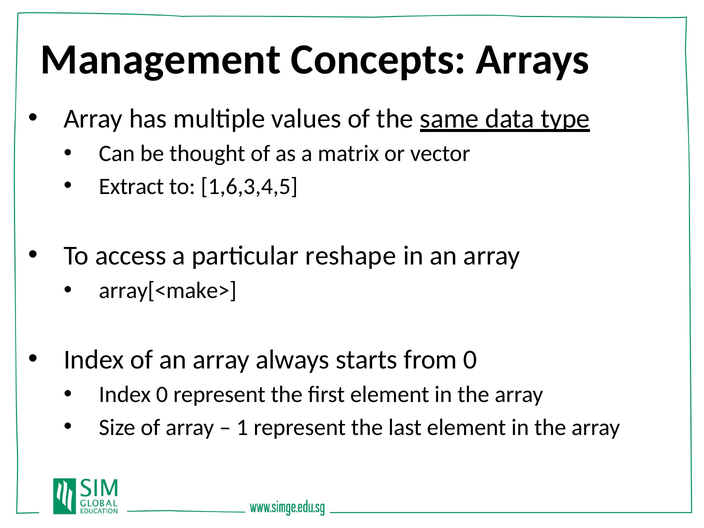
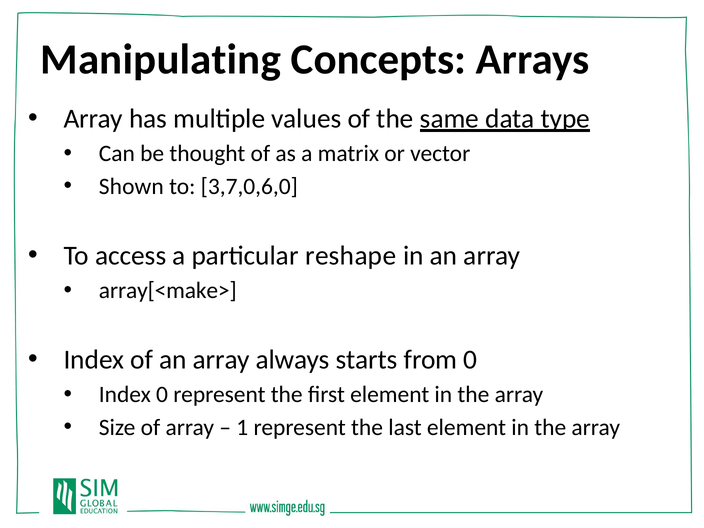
Management: Management -> Manipulating (161, 59)
Extract: Extract -> Shown (131, 187)
1,6,3,4,5: 1,6,3,4,5 -> 3,7,0,6,0 (249, 187)
